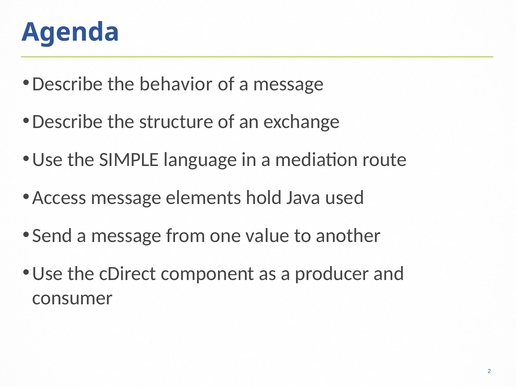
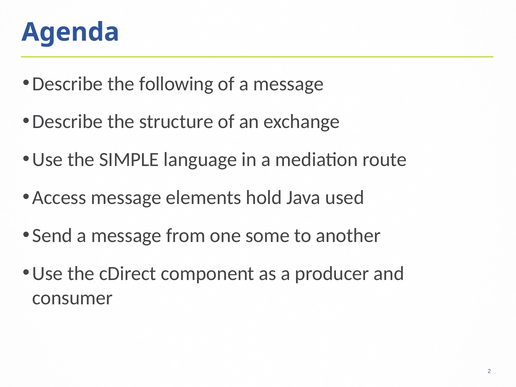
behavior: behavior -> following (176, 84)
value: value -> some (268, 235)
